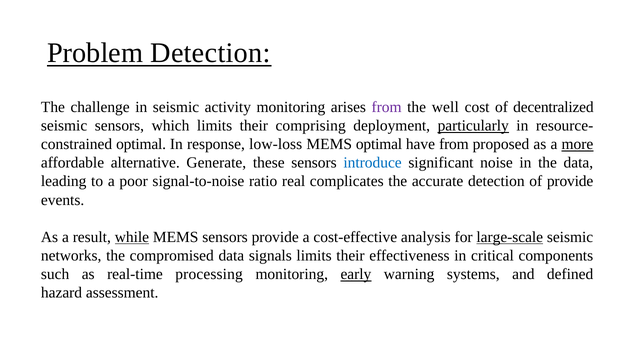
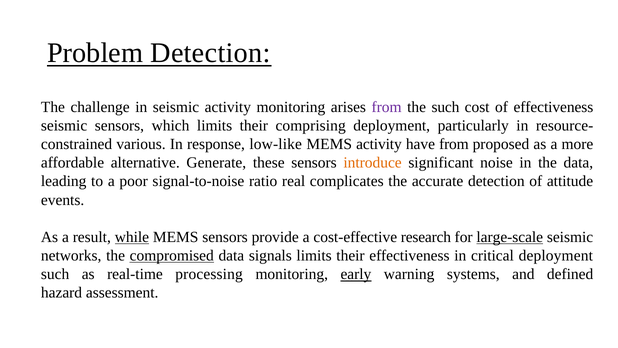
the well: well -> such (445, 107)
of decentralized: decentralized -> effectiveness (553, 107)
particularly underline: present -> none (473, 126)
optimal: optimal -> various (141, 144)
low-loss: low-loss -> low-like (276, 144)
MEMS optimal: optimal -> activity (379, 144)
more underline: present -> none (577, 144)
introduce colour: blue -> orange (373, 163)
of provide: provide -> attitude (570, 181)
analysis: analysis -> research (426, 237)
compromised underline: none -> present (172, 255)
critical components: components -> deployment (556, 255)
